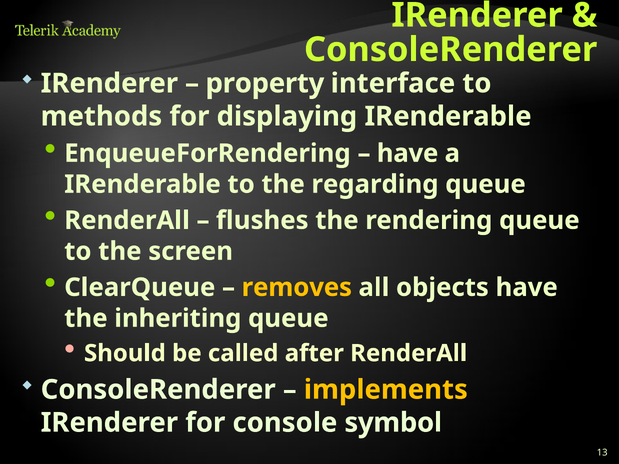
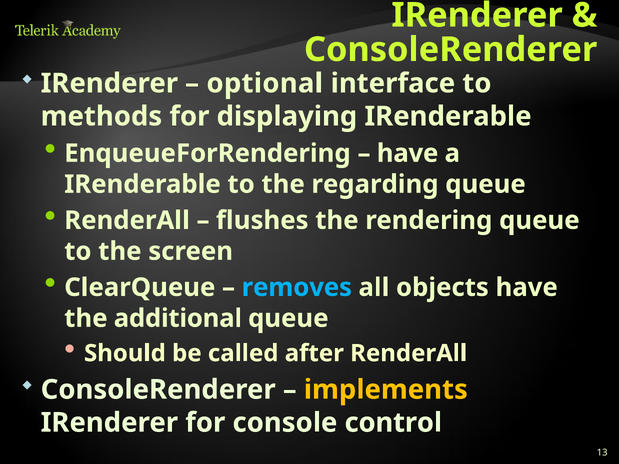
property: property -> optional (265, 83)
removes colour: yellow -> light blue (297, 288)
inheriting: inheriting -> additional (178, 319)
symbol: symbol -> control (393, 423)
